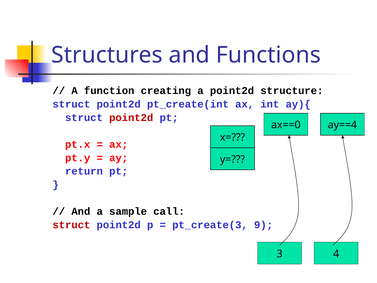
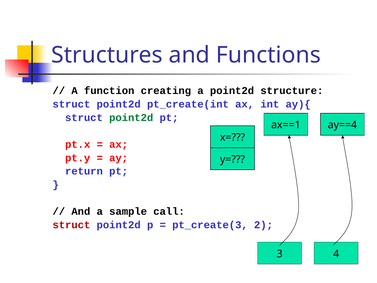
point2d colour: red -> green (131, 117)
ax==0: ax==0 -> ax==1 (286, 125)
9: 9 -> 2 (263, 225)
